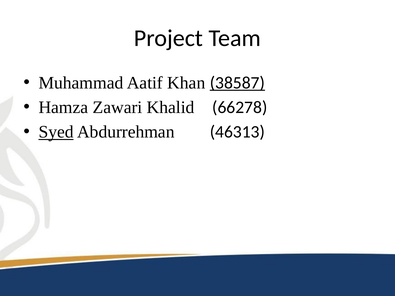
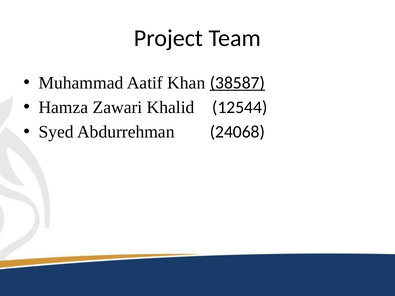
66278: 66278 -> 12544 (240, 107)
Syed underline: present -> none (56, 132)
46313: 46313 -> 24068 (237, 132)
